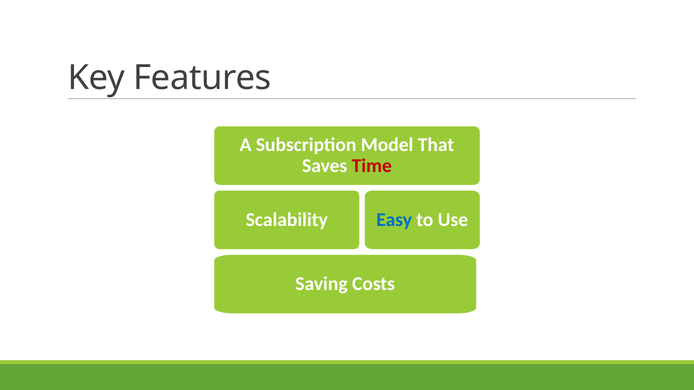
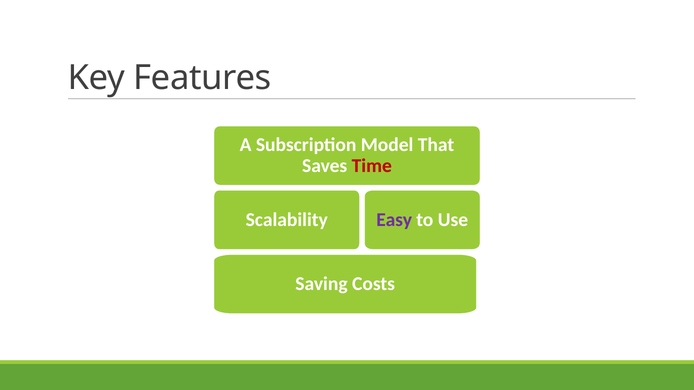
Easy colour: blue -> purple (394, 220)
